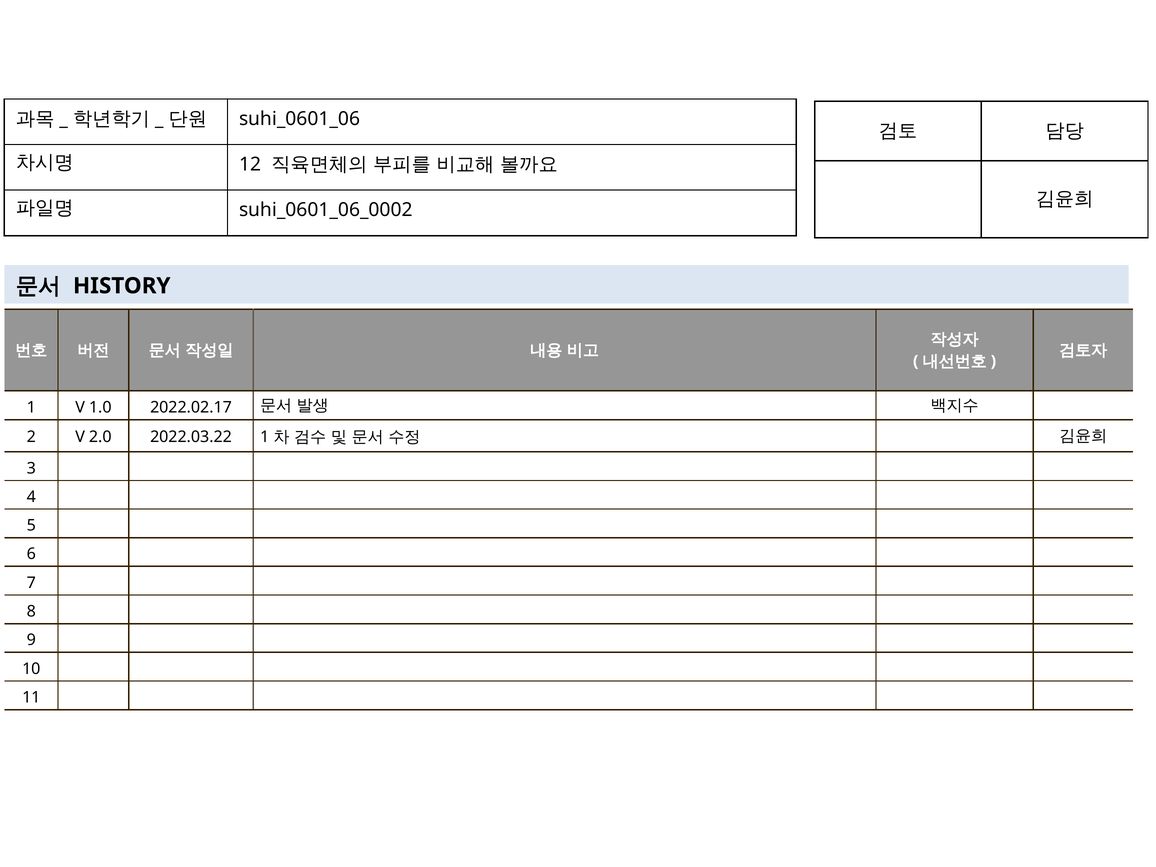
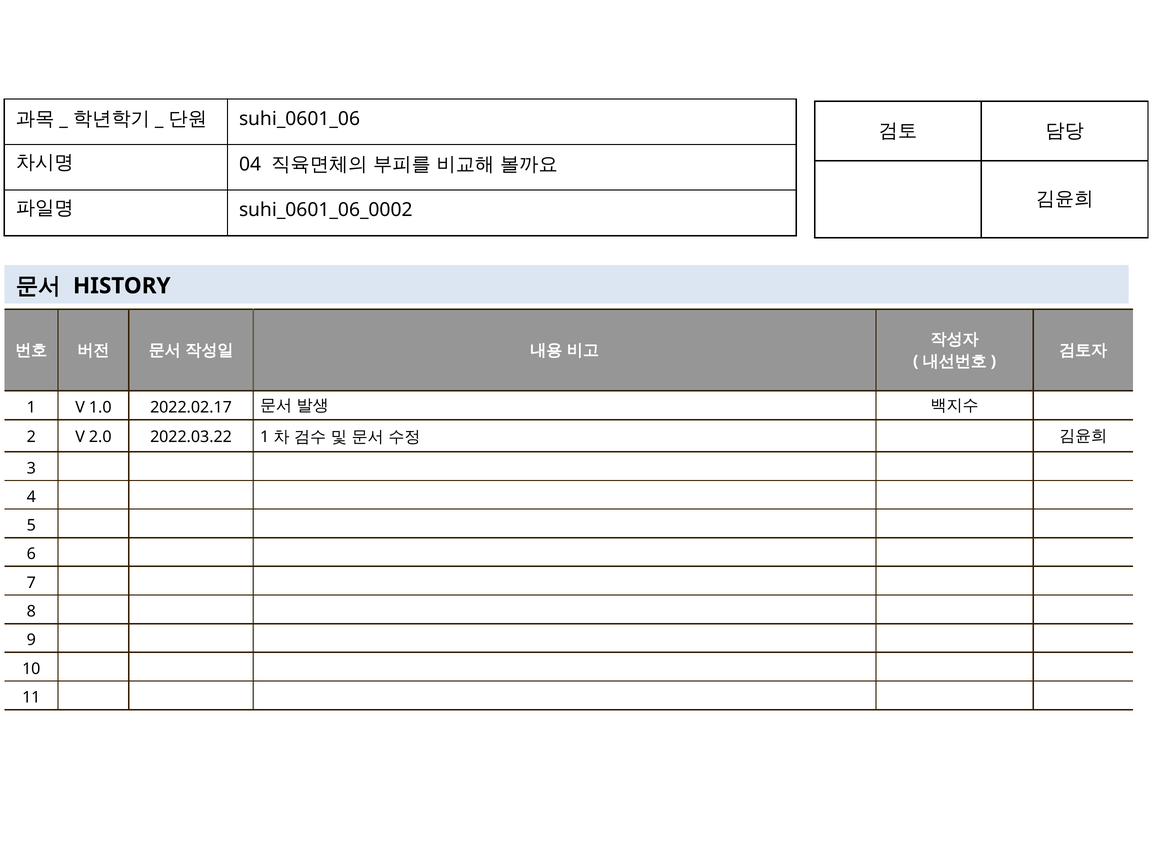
12: 12 -> 04 (250, 164)
